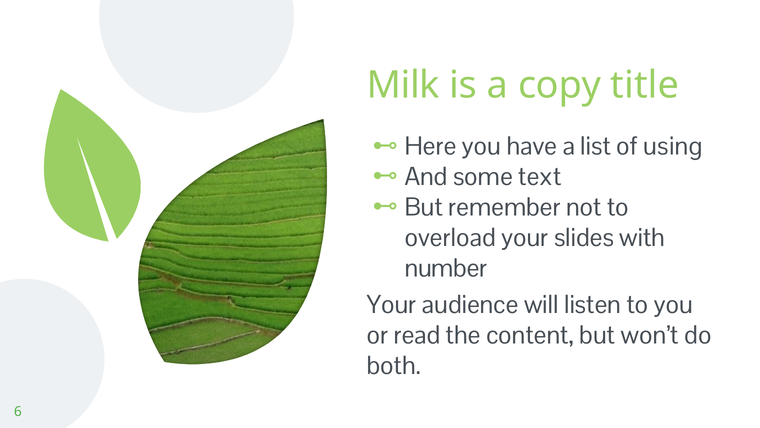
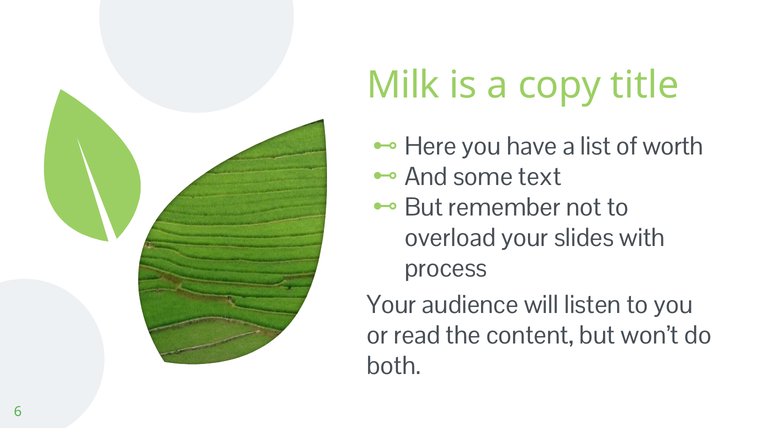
using: using -> worth (673, 146)
number: number -> process (446, 268)
